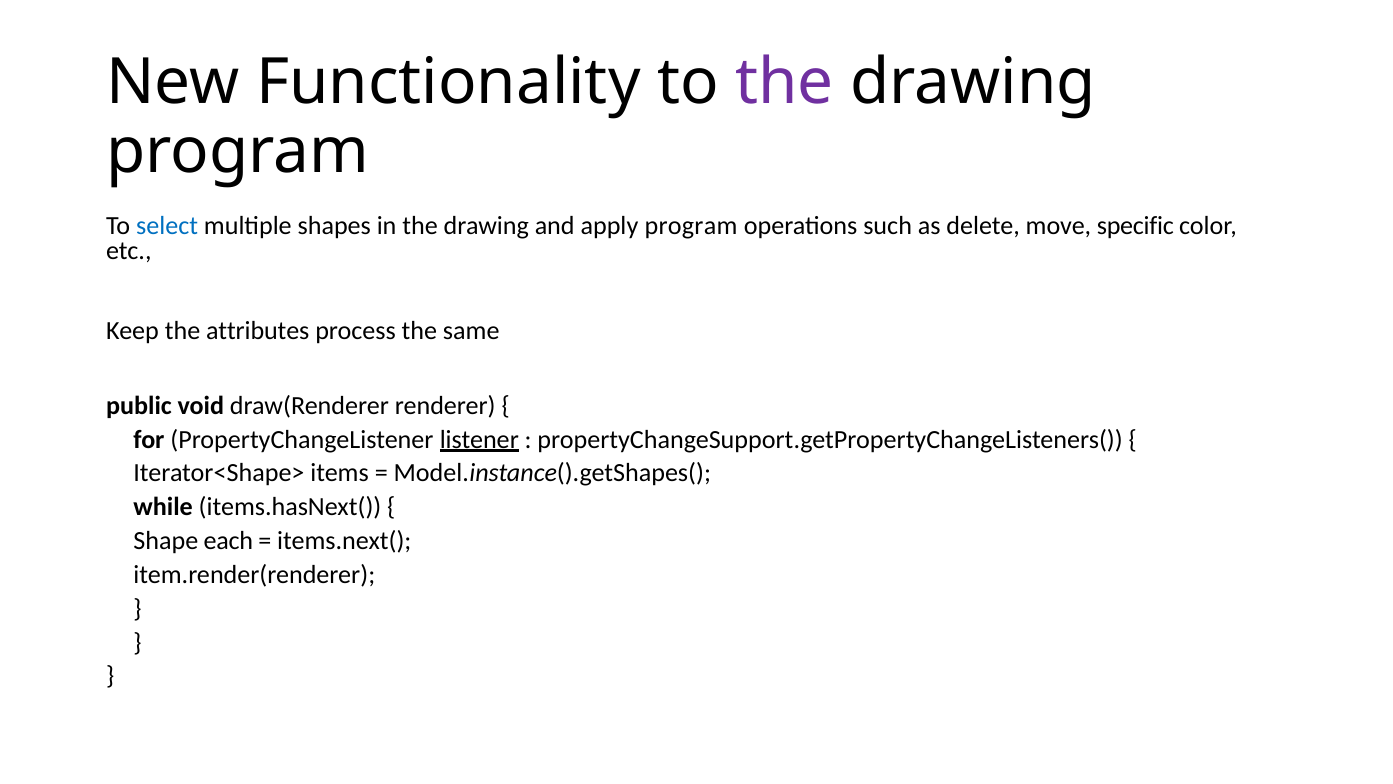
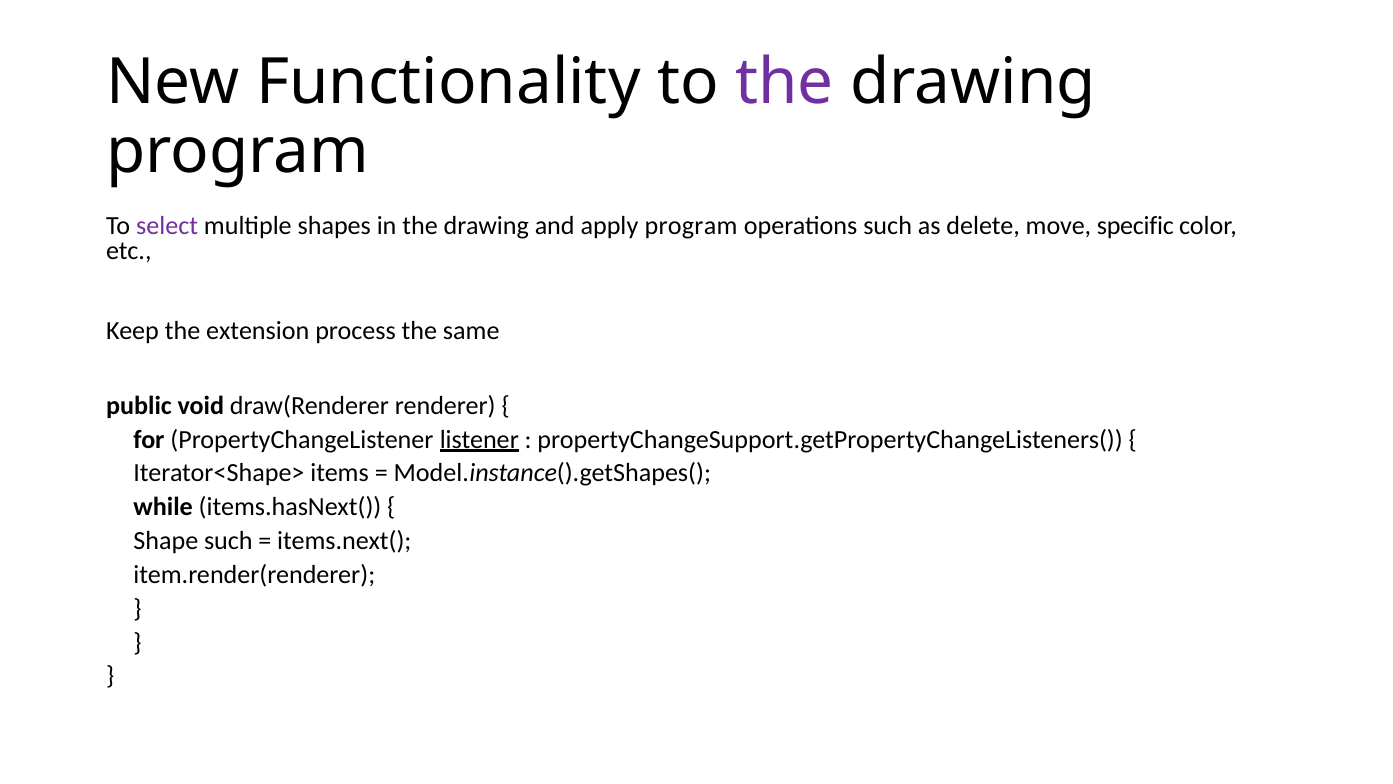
select colour: blue -> purple (167, 226)
attributes: attributes -> extension (258, 331)
Shape each: each -> such (228, 541)
